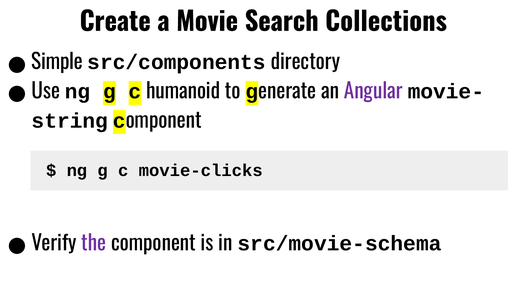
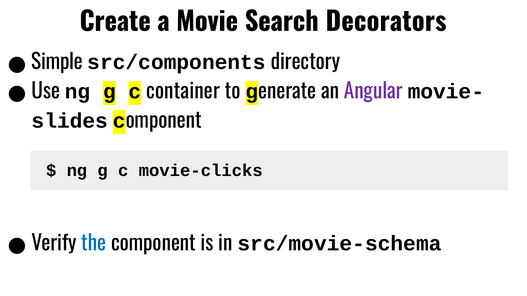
Collections: Collections -> Decorators (386, 22)
humanoid: humanoid -> container (183, 92)
string: string -> slides (70, 121)
the colour: purple -> blue (94, 244)
